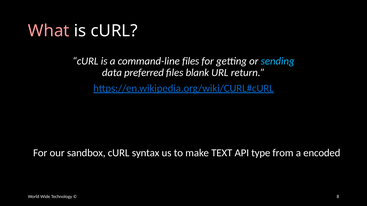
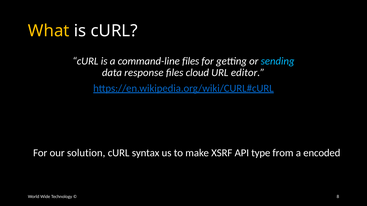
What colour: pink -> yellow (49, 31)
preferred: preferred -> response (144, 73)
blank: blank -> cloud (197, 73)
return: return -> editor (248, 73)
sandbox: sandbox -> solution (86, 153)
TEXT: TEXT -> XSRF (222, 153)
